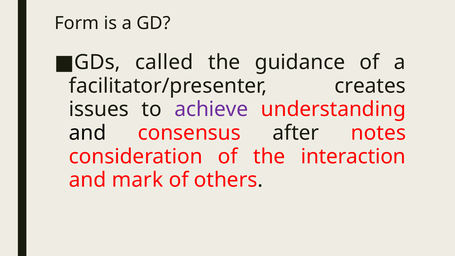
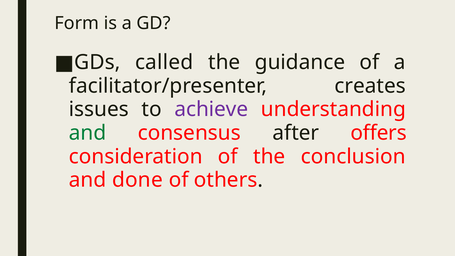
and colour: black -> green (88, 133)
notes: notes -> offers (379, 133)
interaction: interaction -> conclusion (353, 156)
mark: mark -> done (137, 180)
